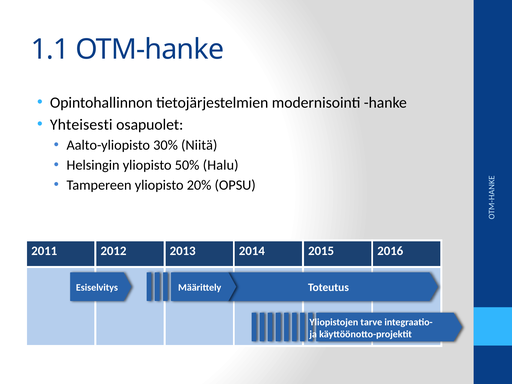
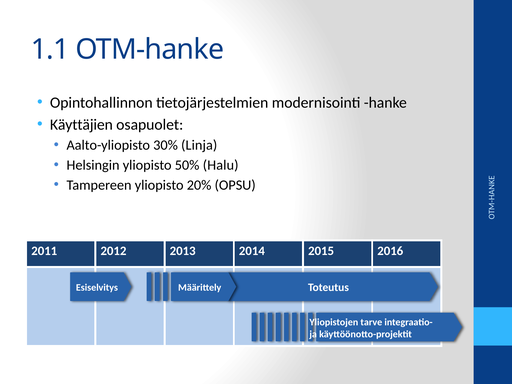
Yhteisesti: Yhteisesti -> Käyttäjien (81, 125)
Niitä: Niitä -> Linja (199, 145)
